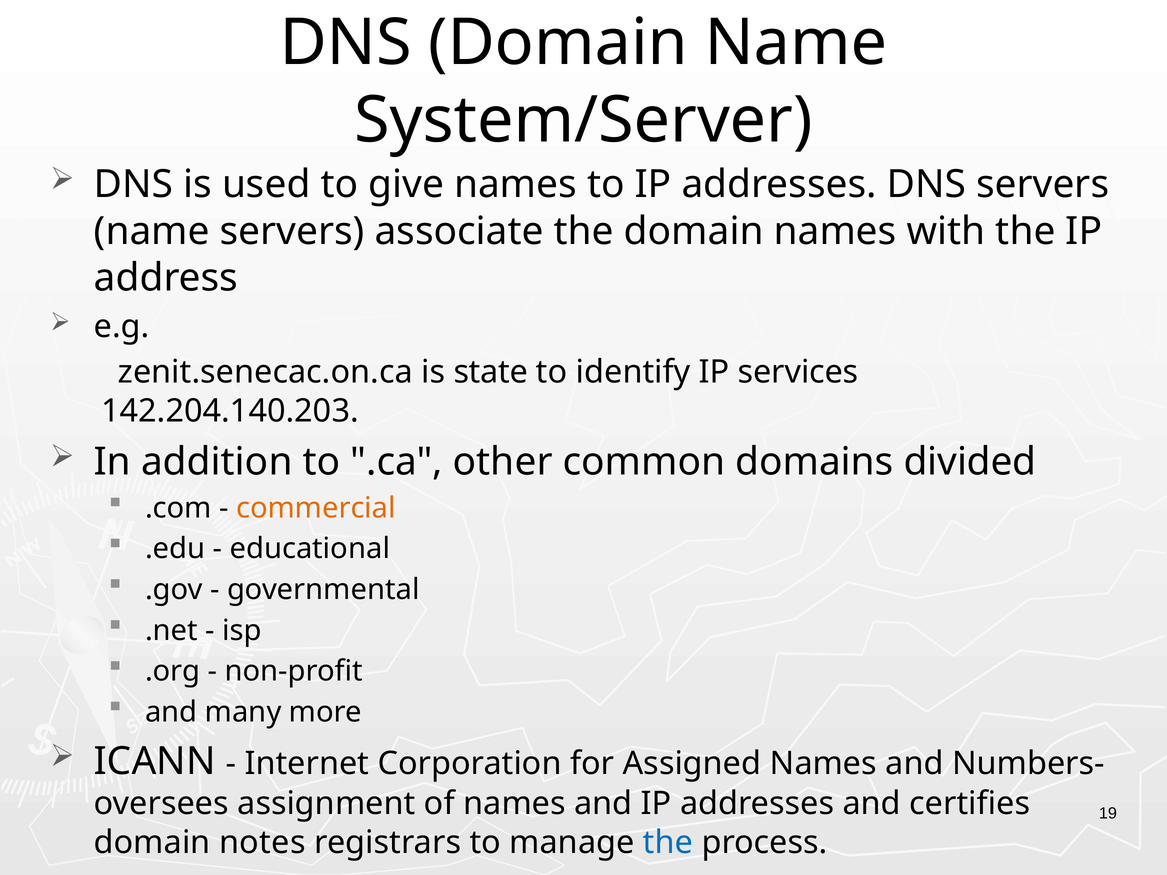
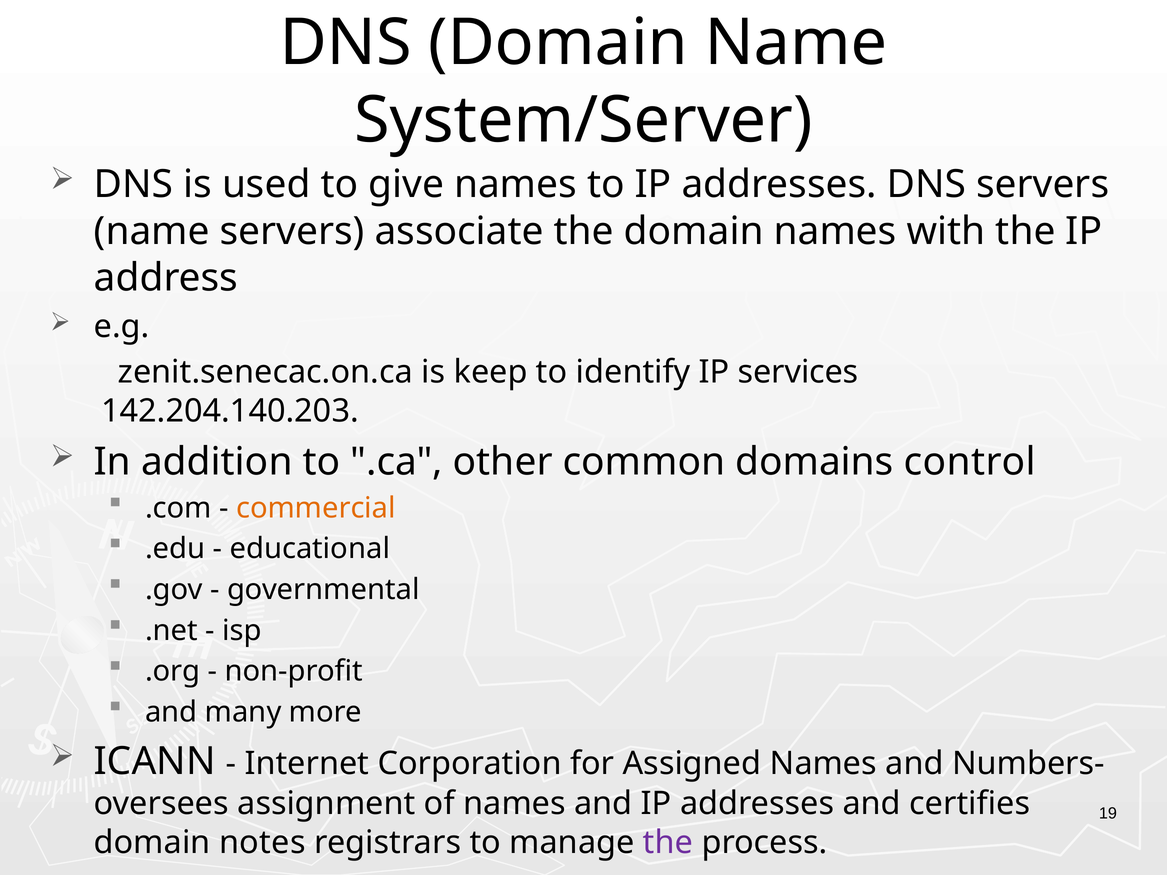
state: state -> keep (491, 372)
divided: divided -> control (970, 462)
the colour: blue -> purple (668, 843)
